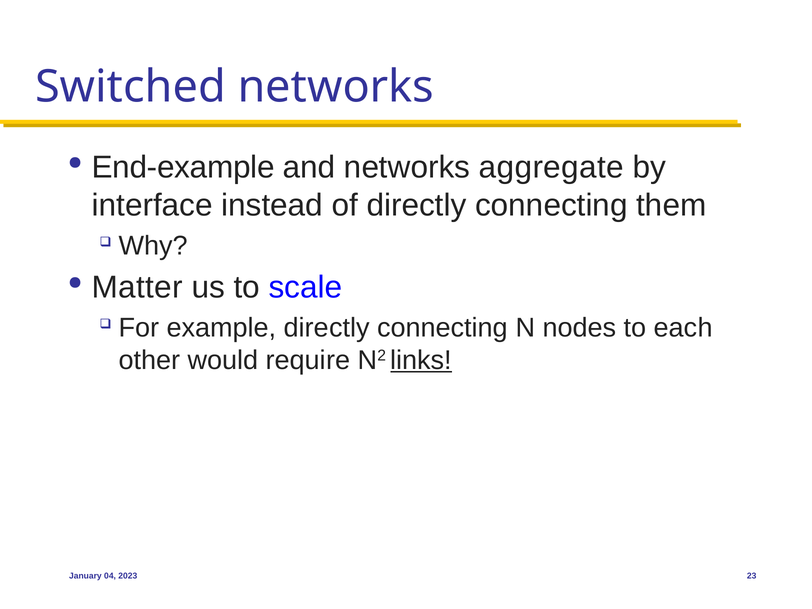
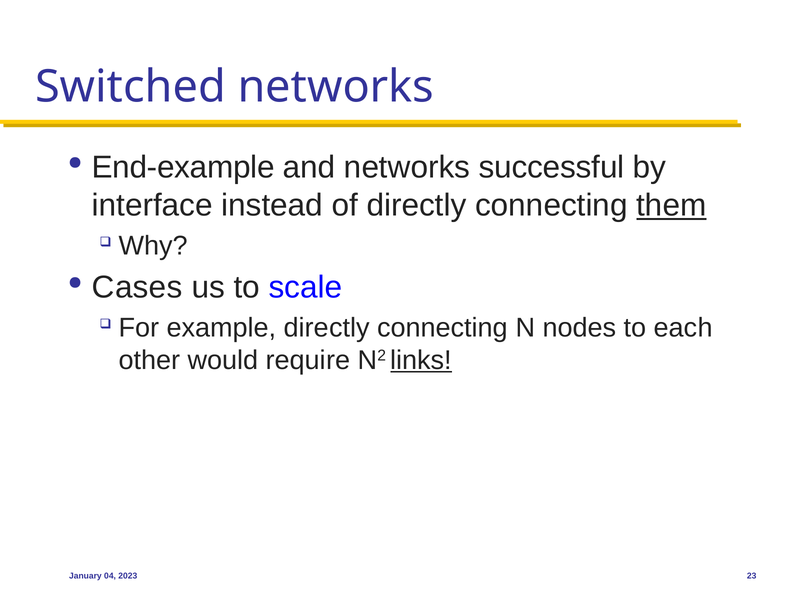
aggregate: aggregate -> successful (552, 167)
them underline: none -> present (671, 205)
Matter: Matter -> Cases (137, 287)
